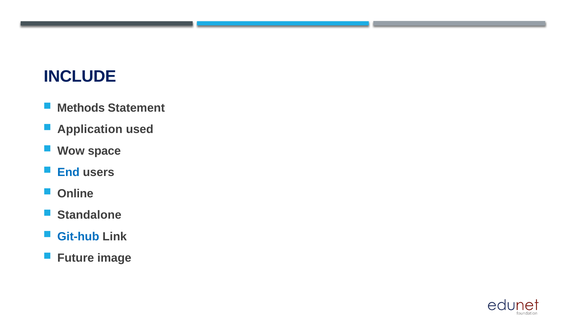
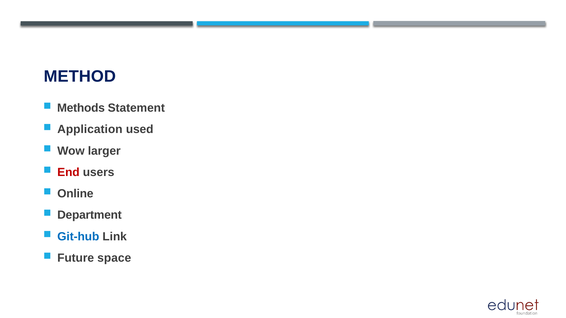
INCLUDE: INCLUDE -> METHOD (80, 77)
space: space -> larger (104, 151)
End colour: blue -> red (68, 172)
Standalone: Standalone -> Department (89, 215)
image: image -> space (114, 258)
